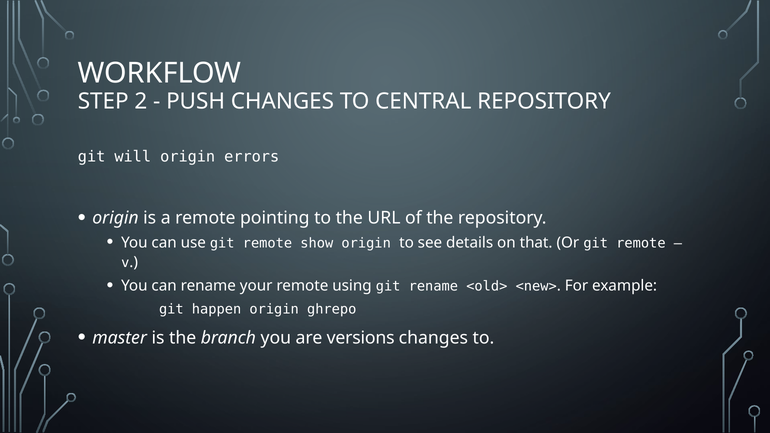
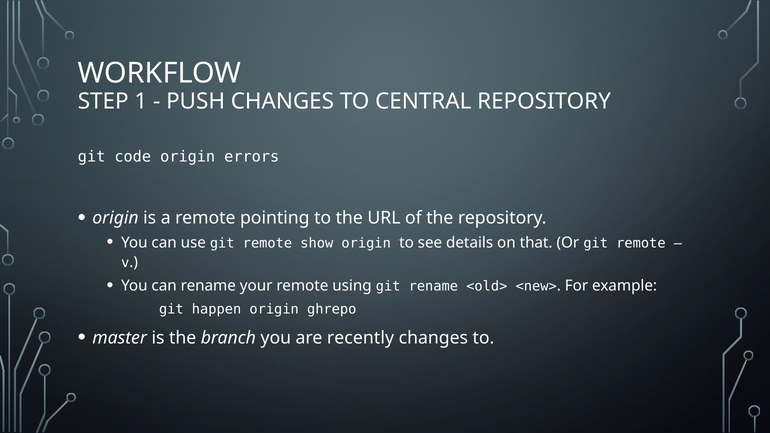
2: 2 -> 1 (141, 101)
will: will -> code (133, 157)
versions: versions -> recently (360, 338)
